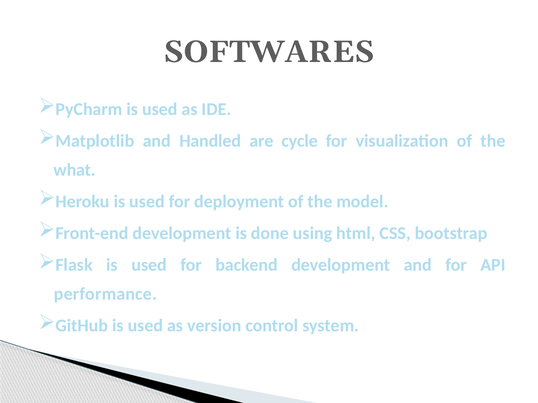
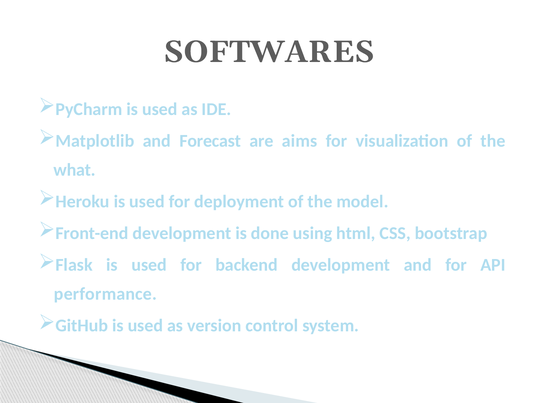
Handled: Handled -> Forecast (210, 141)
cycle: cycle -> aims (300, 141)
